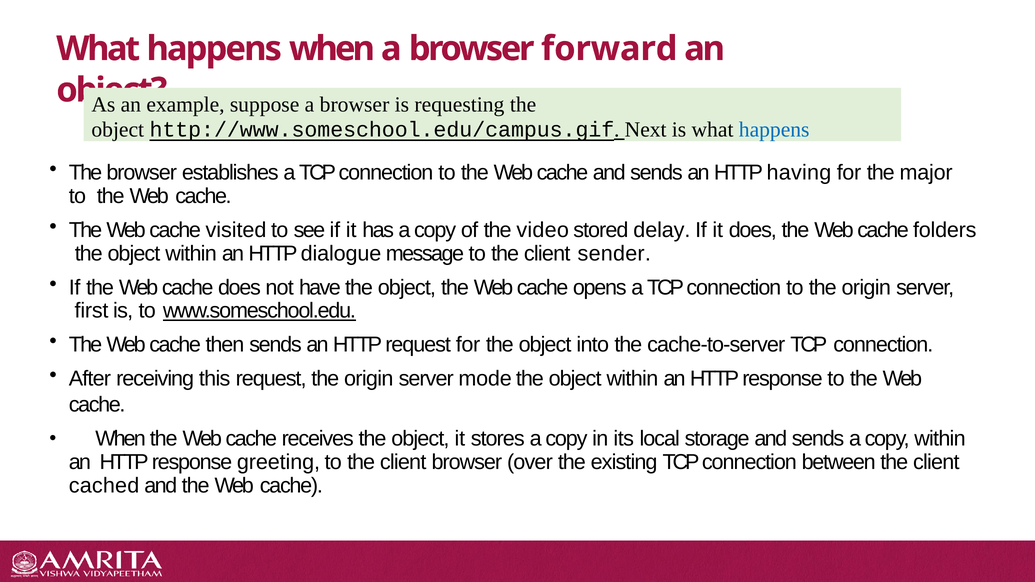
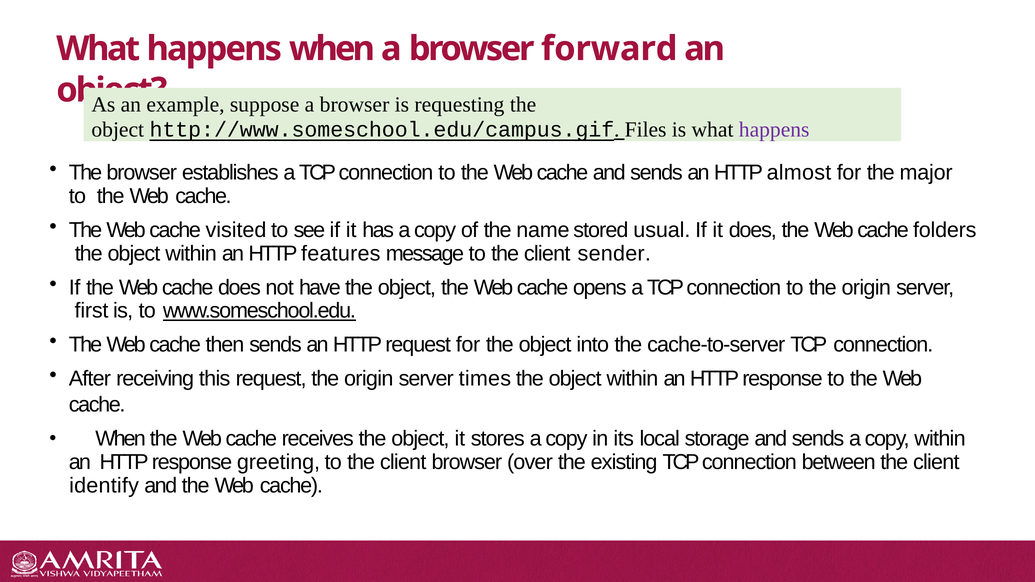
Next: Next -> Files (646, 130)
happens colour: blue -> purple (774, 130)
having: having -> almost (799, 173)
video: video -> name (543, 230)
delay: delay -> usual (662, 230)
dialogue: dialogue -> features (341, 253)
mode: mode -> times (485, 379)
cached: cached -> identify (104, 486)
